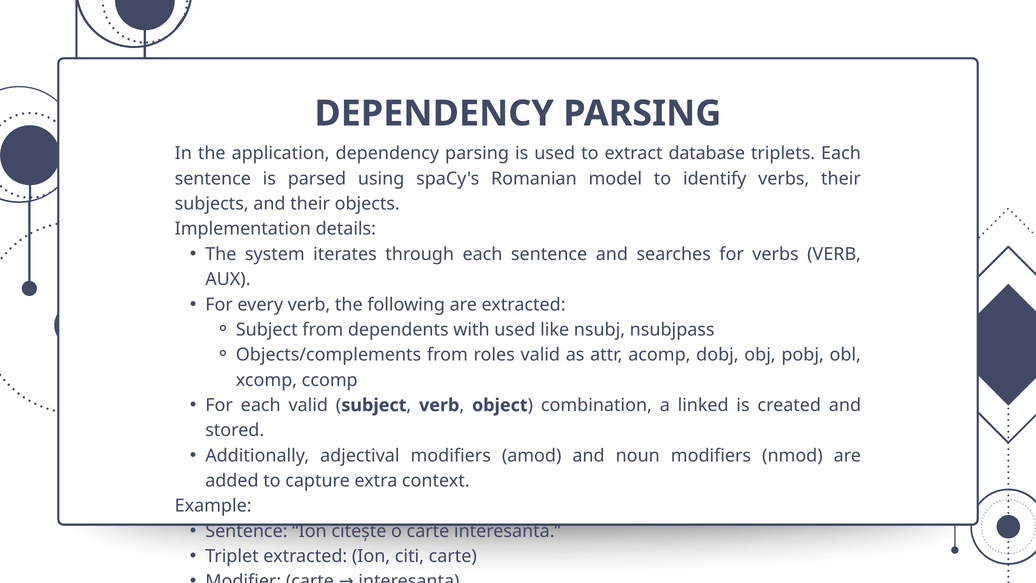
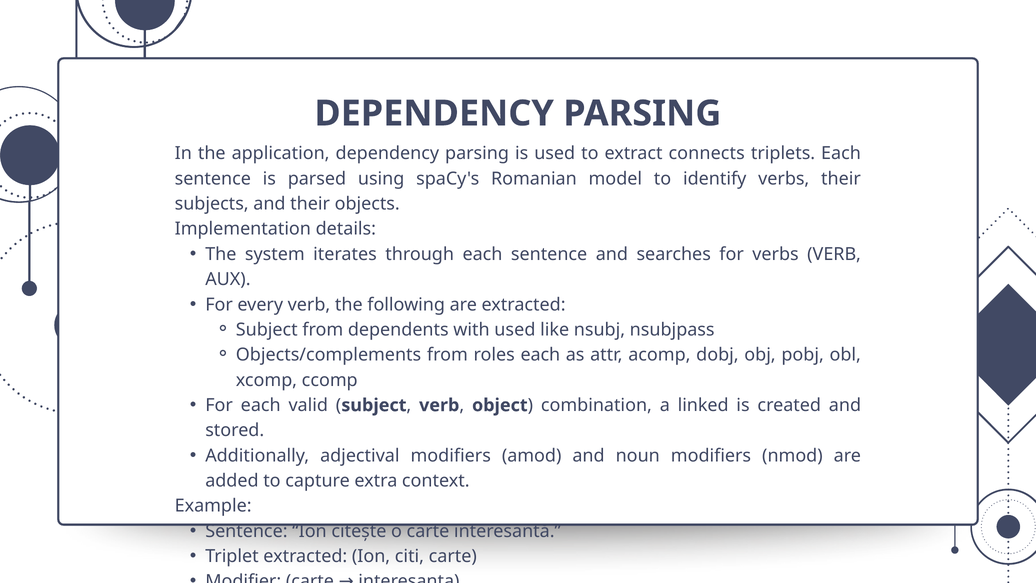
database: database -> connects (707, 153)
roles valid: valid -> each (540, 355)
